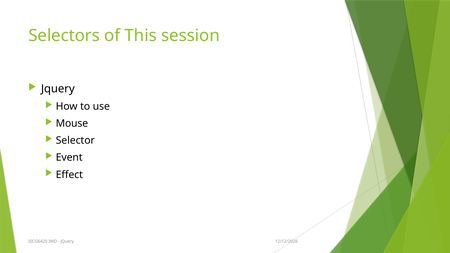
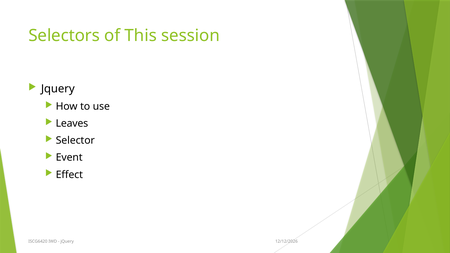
Mouse: Mouse -> Leaves (72, 124)
